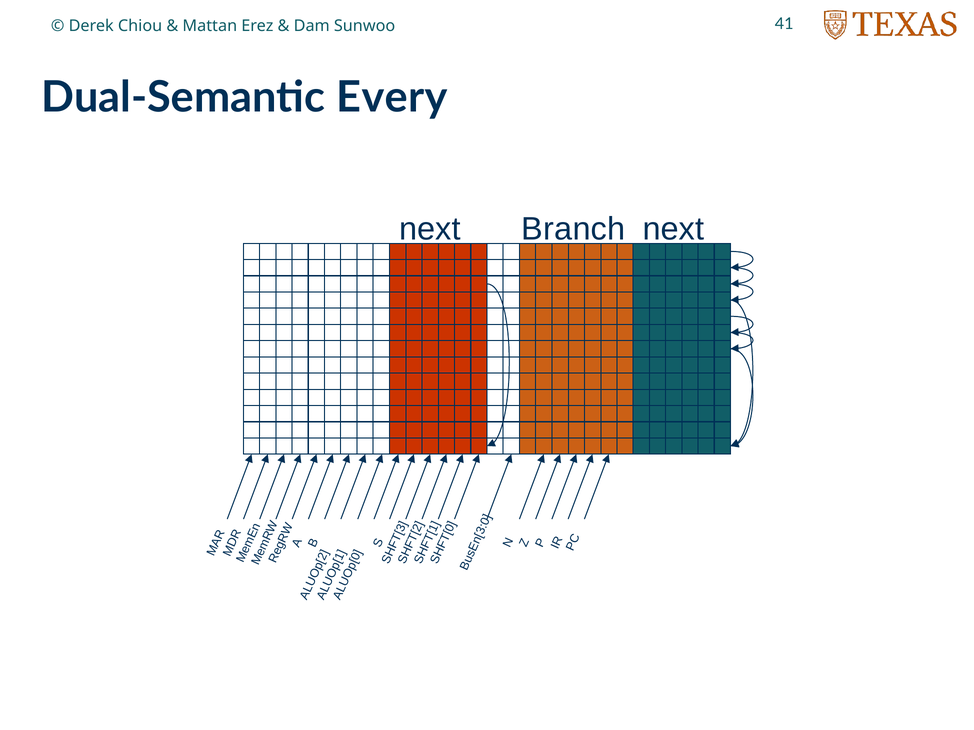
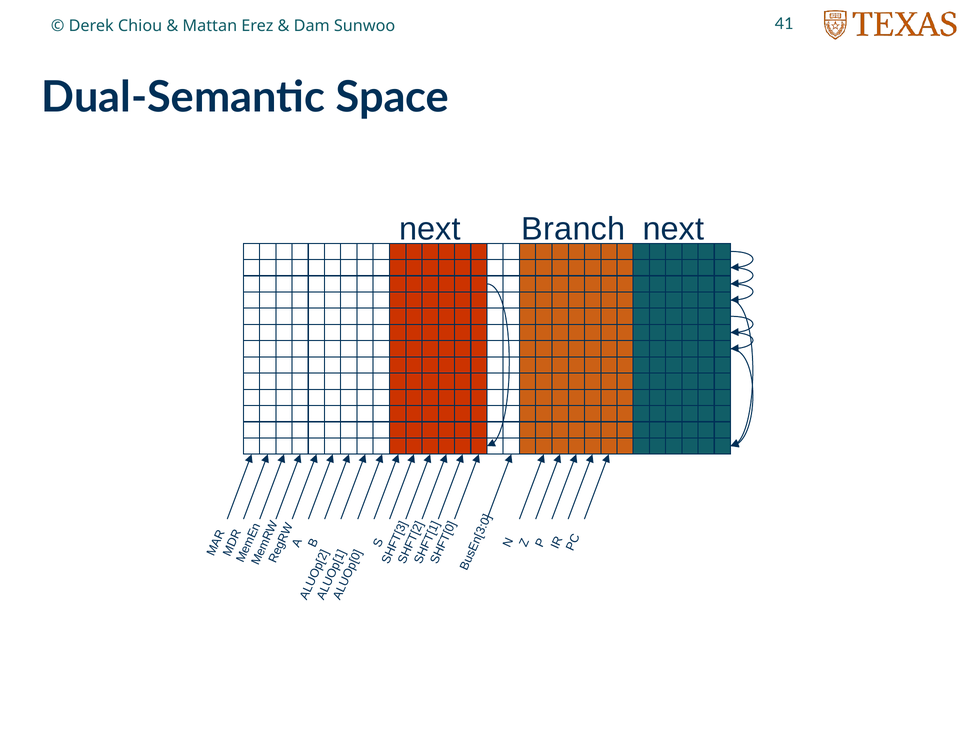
Every: Every -> Space (392, 98)
